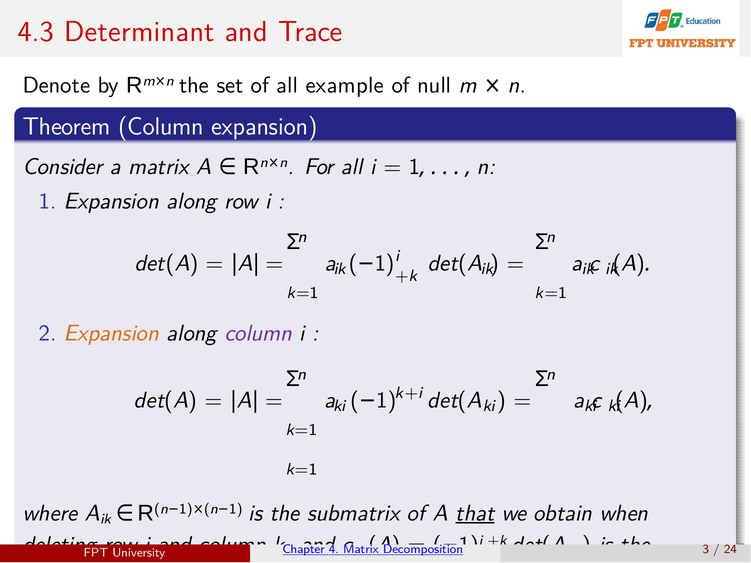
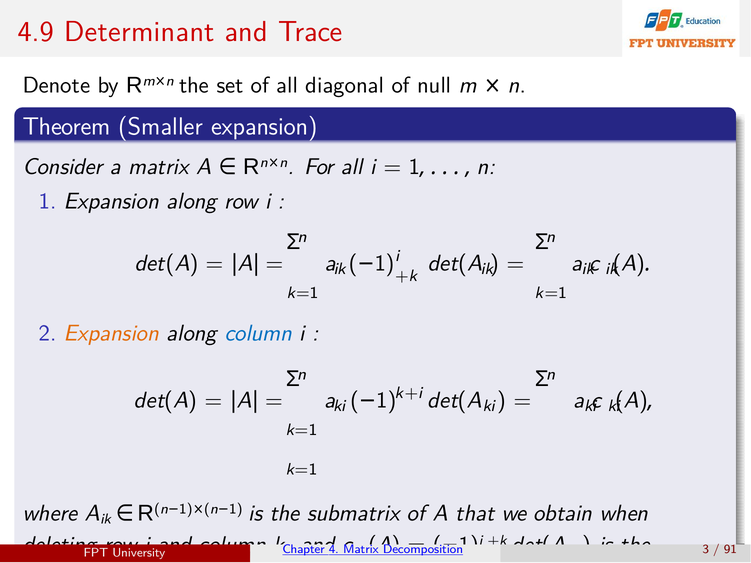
4.3: 4.3 -> 4.9 (36, 32)
example: example -> diagonal (345, 85)
Theorem Column: Column -> Smaller (161, 127)
column colour: purple -> blue (258, 334)
that underline: present -> none (475, 514)
24: 24 -> 91 (730, 550)
